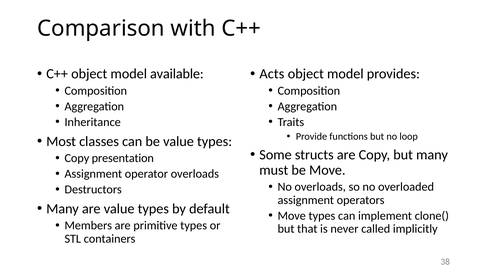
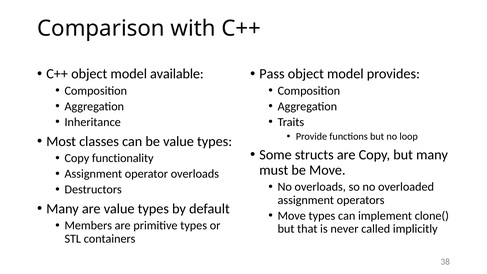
Acts: Acts -> Pass (272, 74)
presentation: presentation -> functionality (123, 158)
